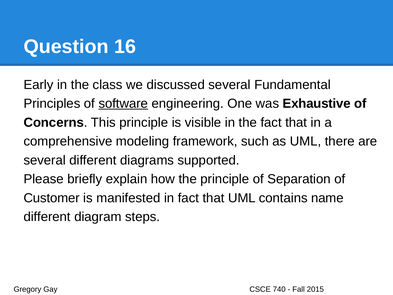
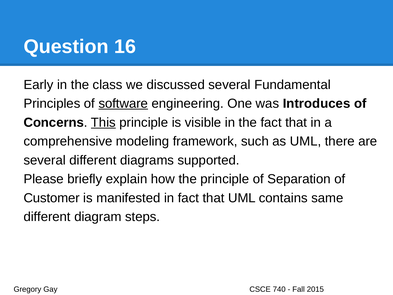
Exhaustive: Exhaustive -> Introduces (317, 103)
This underline: none -> present (103, 122)
name: name -> same (327, 198)
